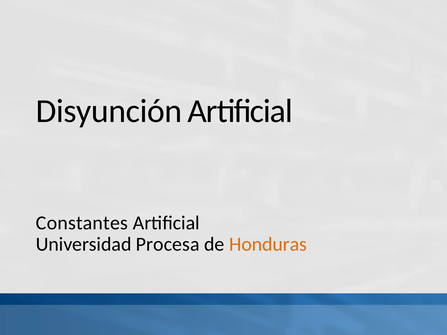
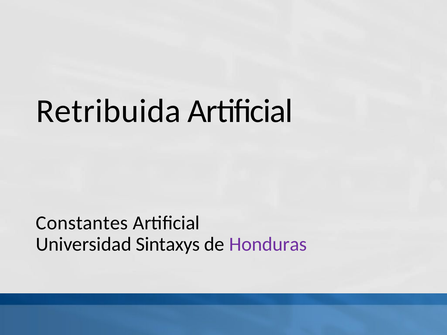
Disyunción: Disyunción -> Retribuida (109, 111)
Procesa: Procesa -> Sintaxys (168, 244)
Honduras colour: orange -> purple (268, 244)
